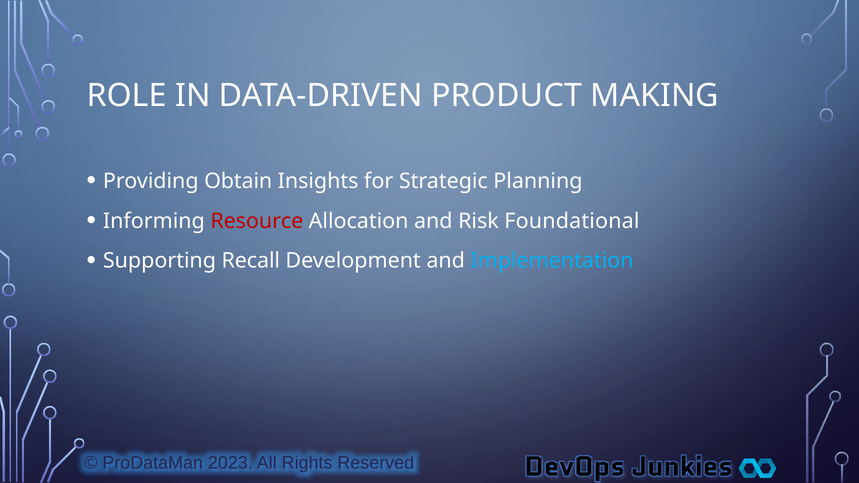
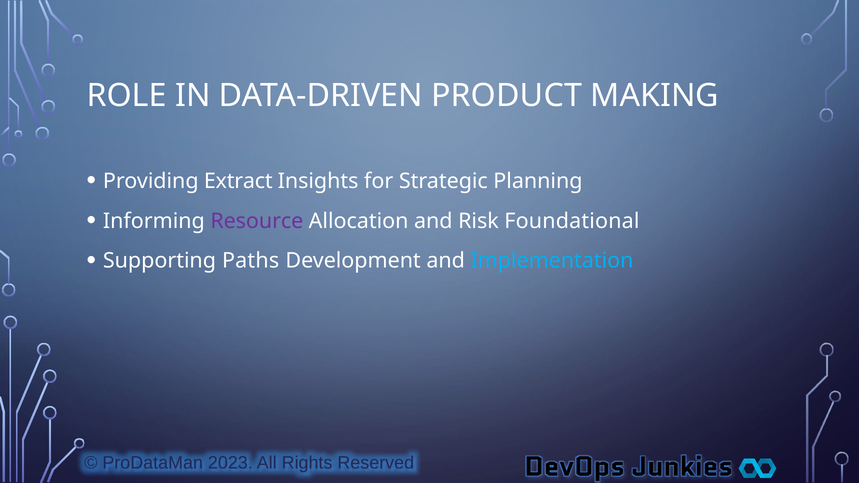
Obtain: Obtain -> Extract (238, 181)
Resource colour: red -> purple (257, 221)
Recall: Recall -> Paths (251, 261)
